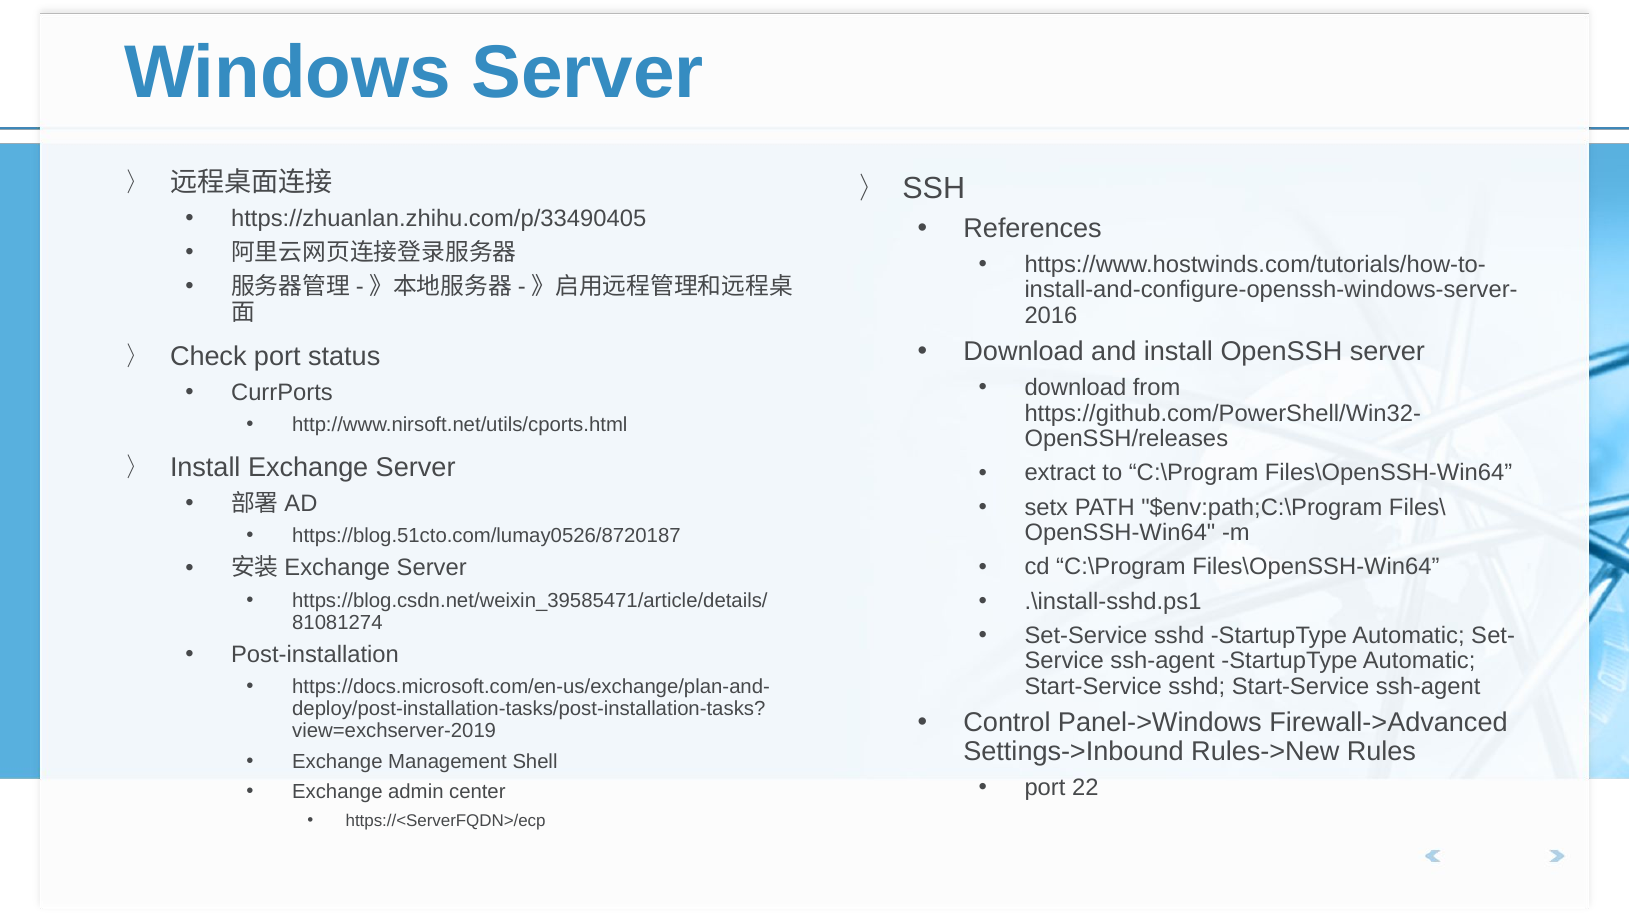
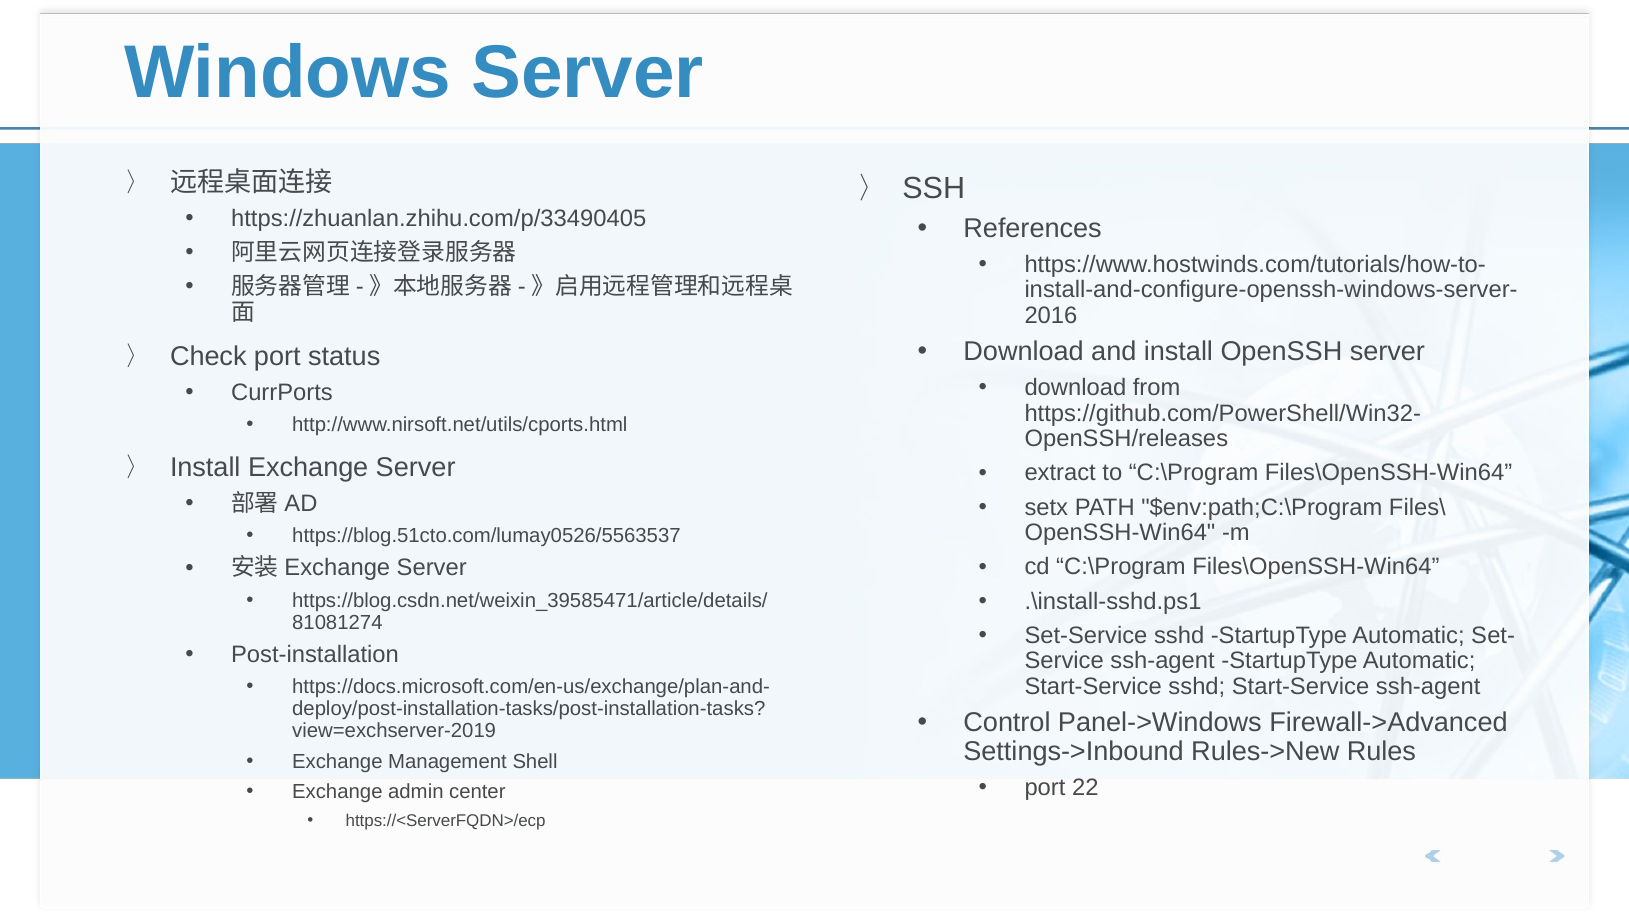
https://blog.51cto.com/lumay0526/8720187: https://blog.51cto.com/lumay0526/8720187 -> https://blog.51cto.com/lumay0526/5563537 (486, 536)
